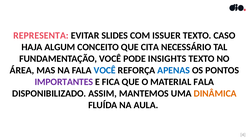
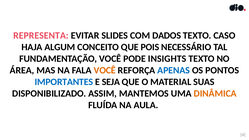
ISSUER: ISSUER -> DADOS (167, 35)
CITA: CITA -> POIS (150, 47)
VOCÊ colour: blue -> orange (105, 70)
IMPORTANTES colour: purple -> blue (64, 82)
FICA: FICA -> SEJA (111, 82)
MATERIAL FALA: FALA -> SUAS (204, 82)
